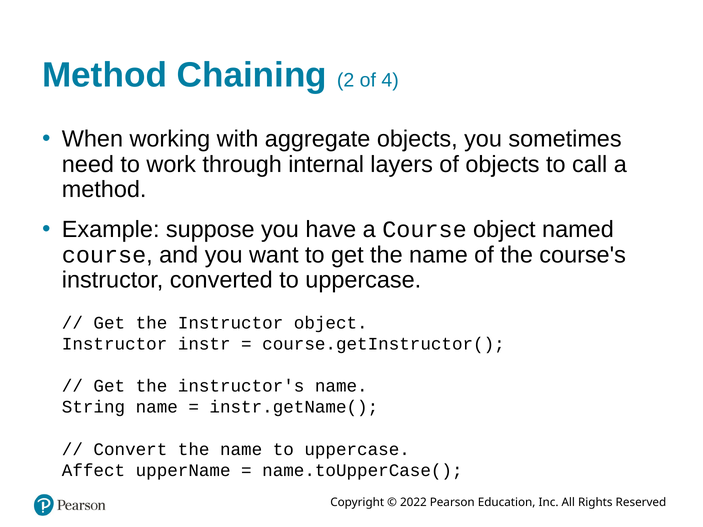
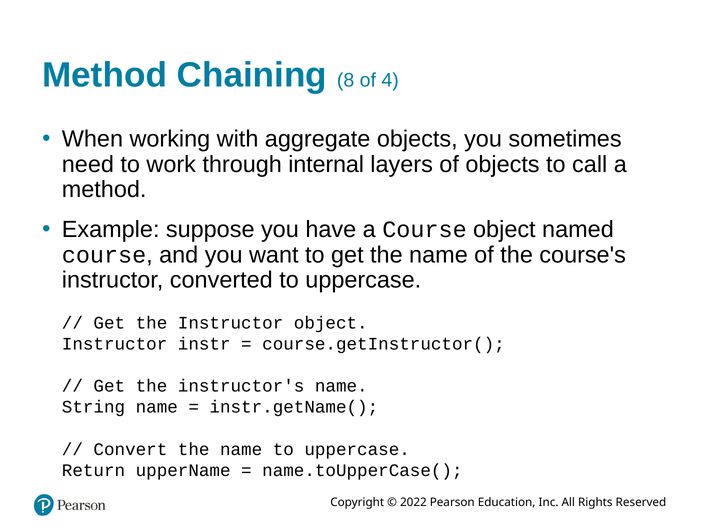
2: 2 -> 8 (346, 80)
Affect: Affect -> Return (93, 471)
